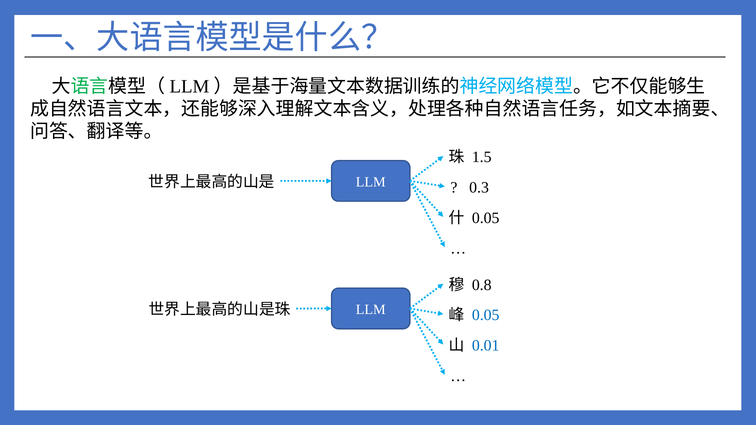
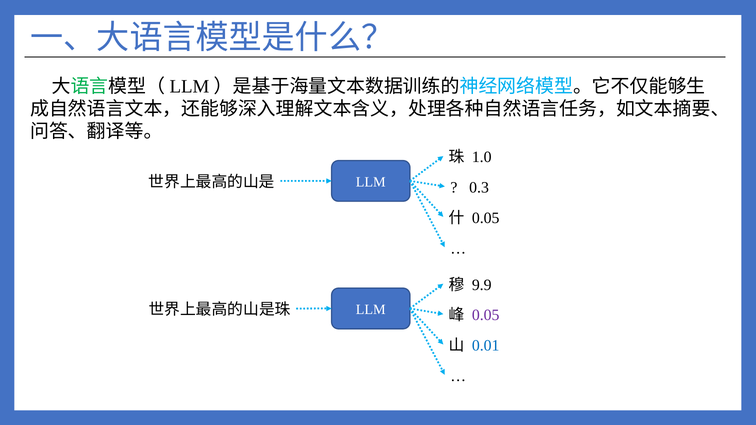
1.5: 1.5 -> 1.0 (482, 157)
0.8: 0.8 -> 9.9 (482, 285)
0.05 colour: blue -> purple (486, 315)
